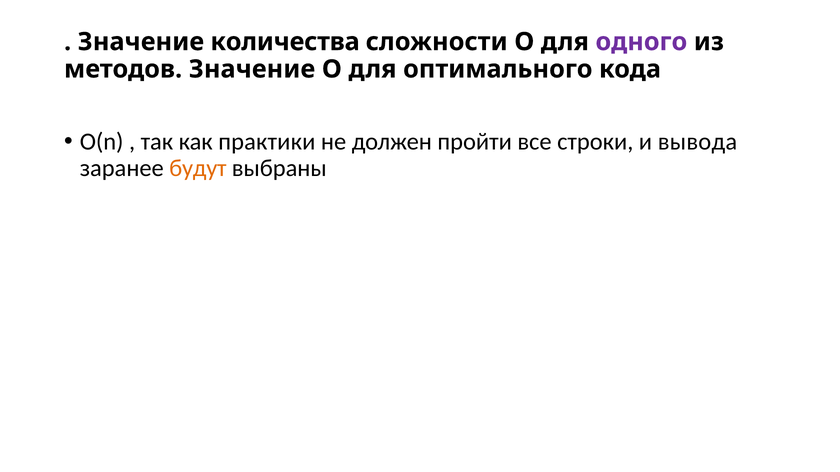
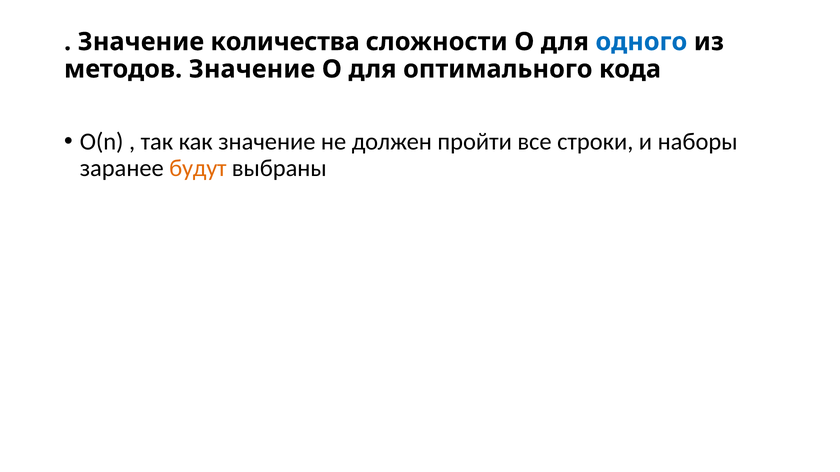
одного colour: purple -> blue (641, 42)
как практики: практики -> значение (267, 142)
вывода: вывода -> наборы (698, 142)
